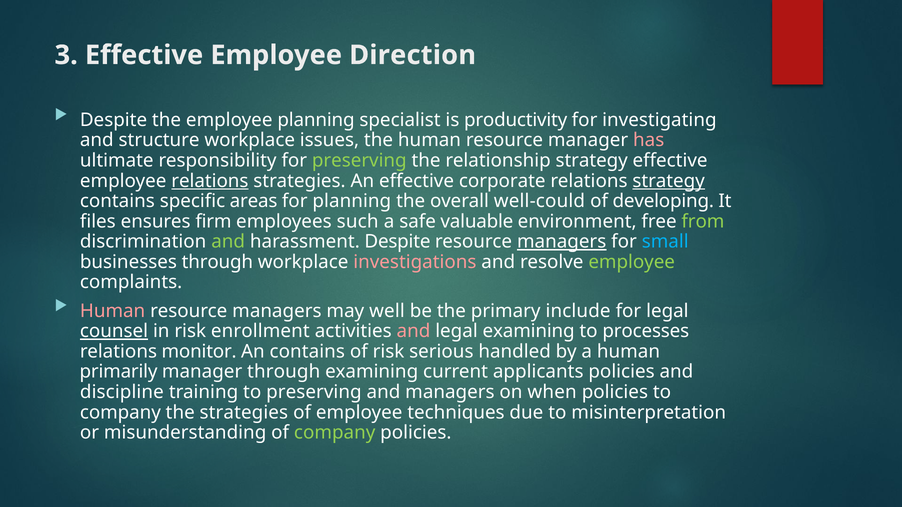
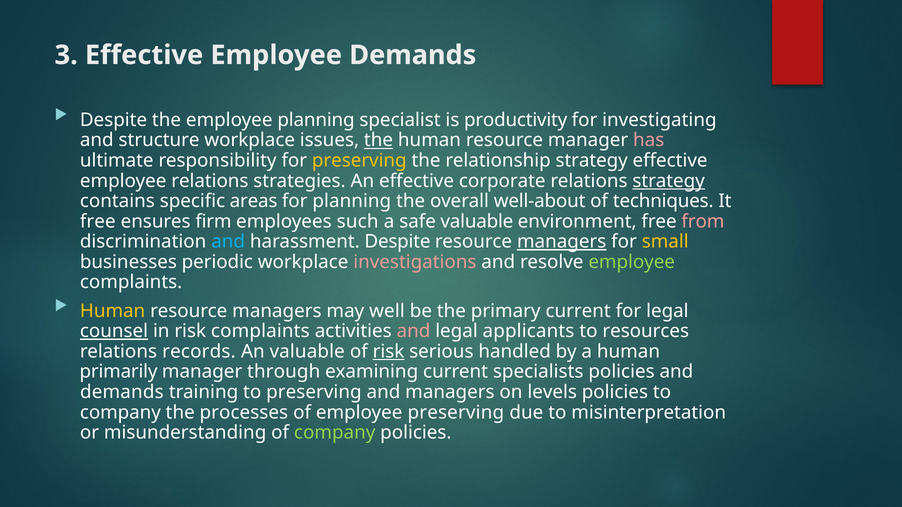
Employee Direction: Direction -> Demands (413, 55)
the underline: none -> present (379, 140)
preserving colour: light green -> yellow (359, 161)
relations underline: present -> none (210, 181)
well-could: well-could -> well-about (540, 201)
developing: developing -> techniques (663, 201)
files: files -> free (98, 222)
from colour: light green -> pink (703, 222)
and colour: light green -> light blue (228, 242)
small colour: light blue -> yellow (665, 242)
businesses through: through -> periodic (217, 262)
Human colour: pink -> yellow (113, 311)
primary include: include -> current (578, 311)
risk enrollment: enrollment -> complaints (260, 331)
legal examining: examining -> applicants (528, 331)
processes: processes -> resources (646, 331)
monitor: monitor -> records (199, 352)
An contains: contains -> valuable (307, 352)
risk underline: none -> present (389, 352)
applicants: applicants -> specialists (538, 372)
discipline: discipline -> demands (122, 392)
when: when -> levels (552, 392)
the strategies: strategies -> processes (244, 413)
employee techniques: techniques -> preserving (456, 413)
